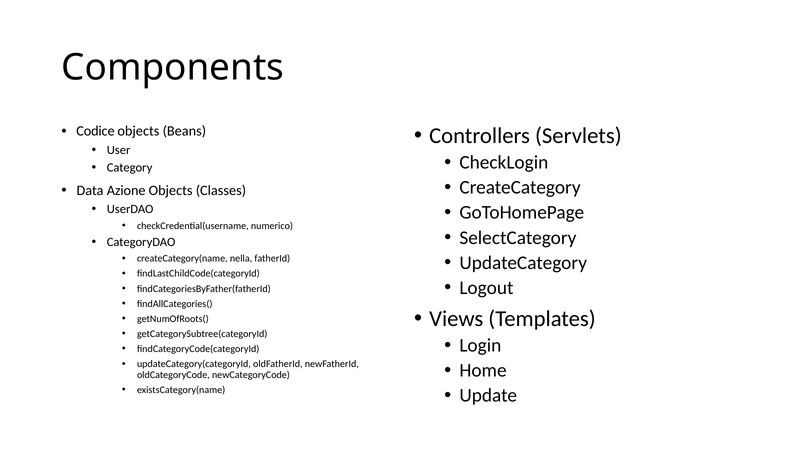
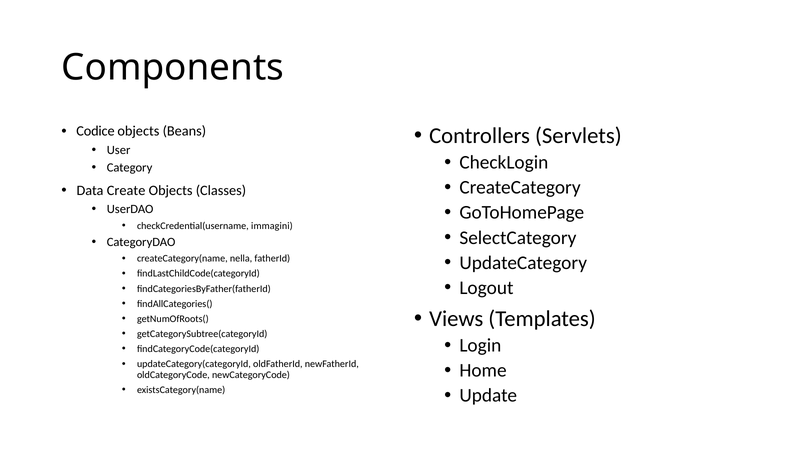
Azione: Azione -> Create (126, 191)
numerico: numerico -> immagini (272, 226)
